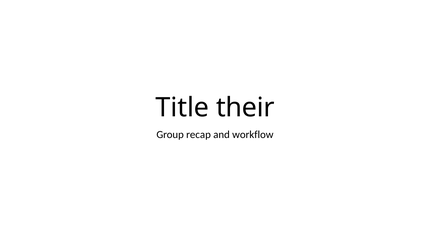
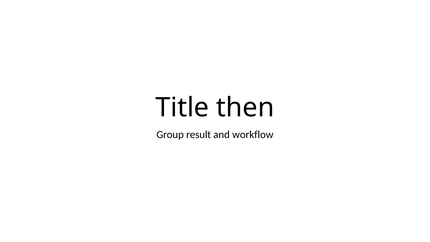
their: their -> then (245, 107)
recap: recap -> result (199, 134)
